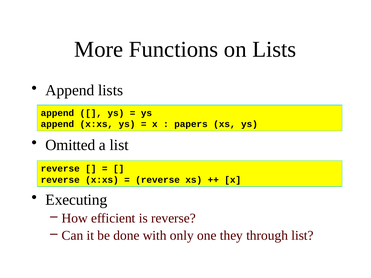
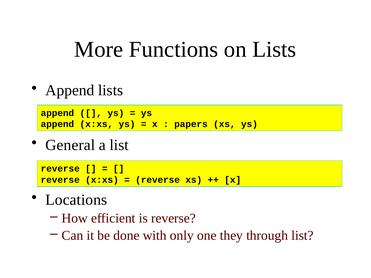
Omitted: Omitted -> General (70, 145)
Executing: Executing -> Locations (76, 200)
